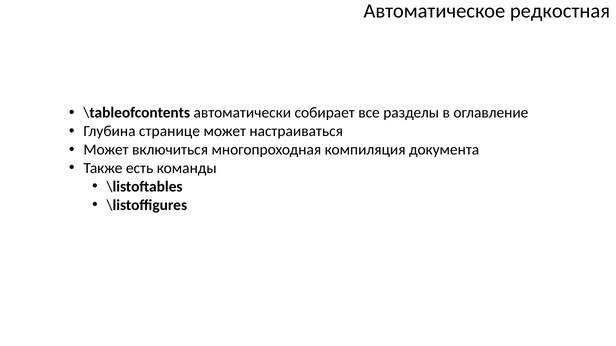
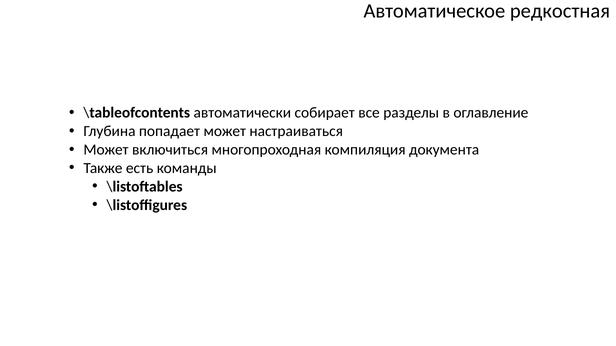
странице: странице -> попадает (170, 132)
